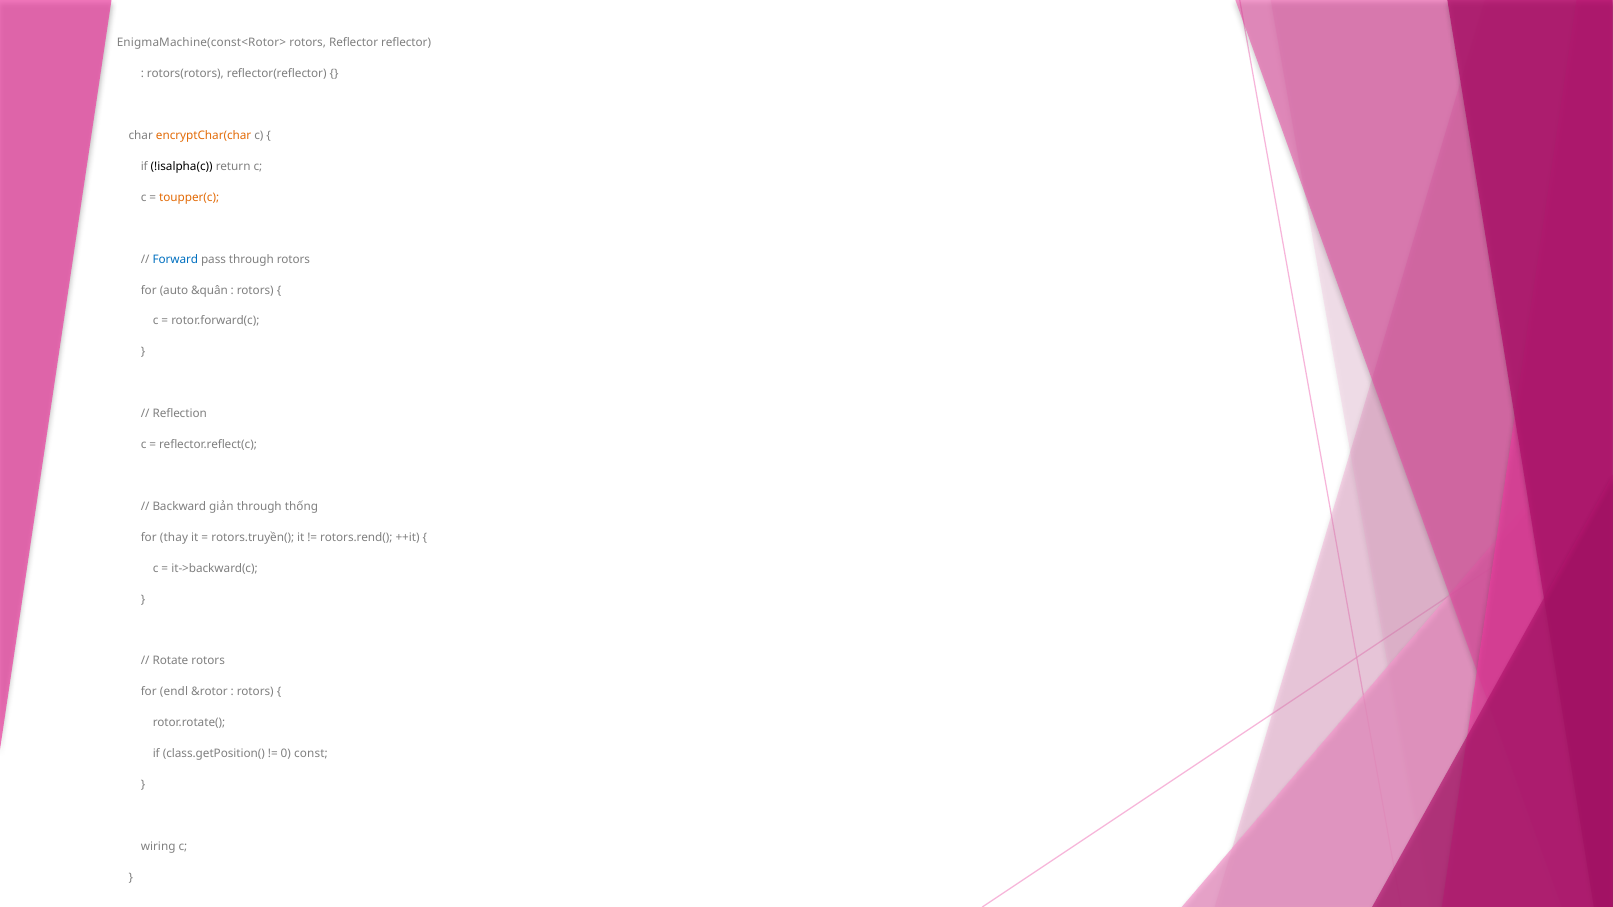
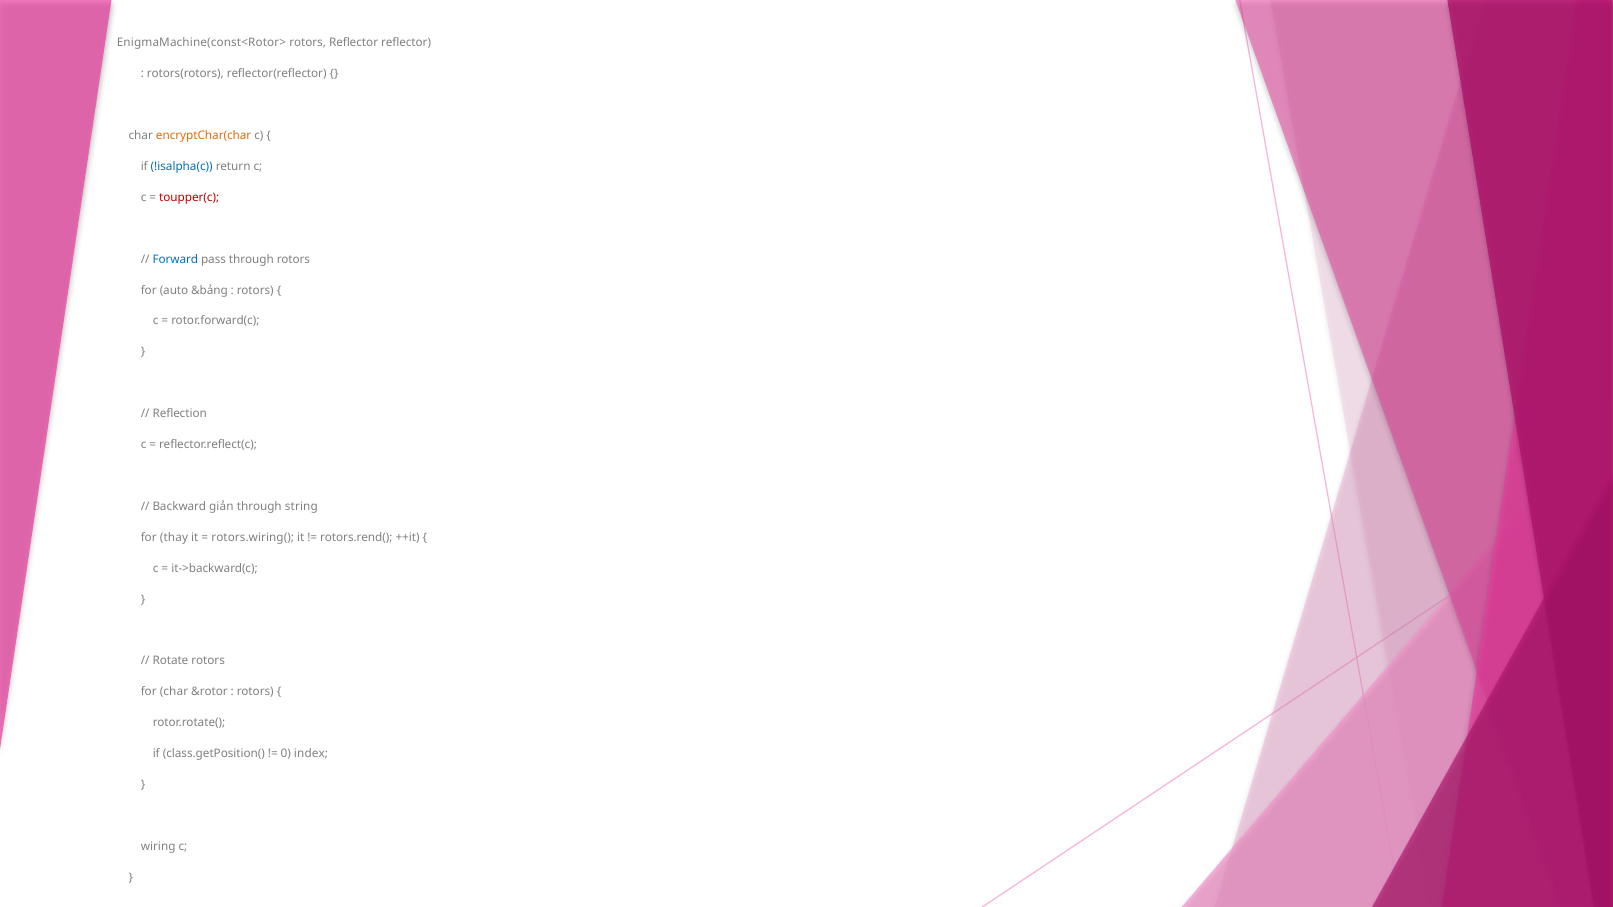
!isalpha(c colour: black -> blue (182, 167)
toupper(c colour: orange -> red (189, 198)
&quân: &quân -> &bảng (210, 290)
thống: thống -> string (301, 507)
rotors.truyền(: rotors.truyền( -> rotors.wiring( (253, 538)
for endl: endl -> char (174, 692)
const: const -> index (311, 754)
